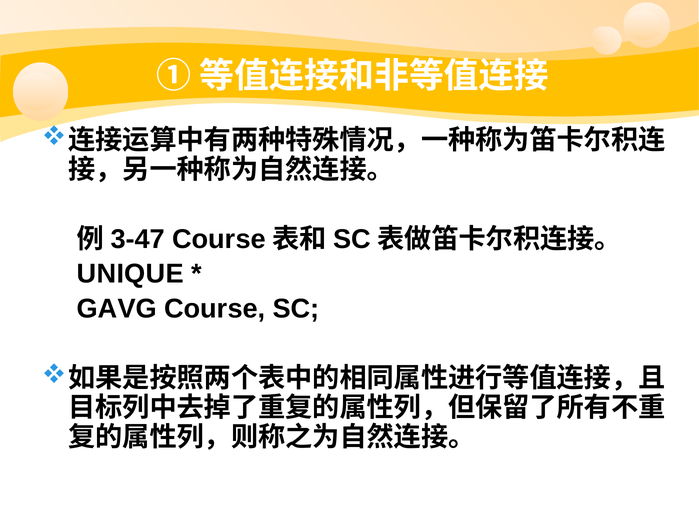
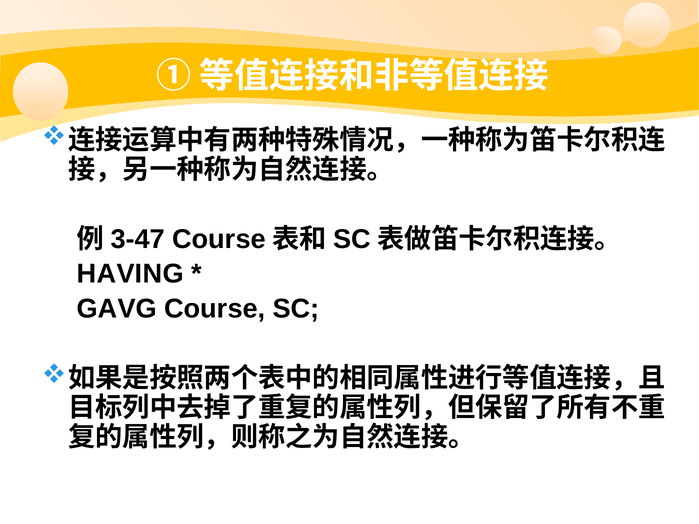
UNIQUE: UNIQUE -> HAVING (130, 274)
